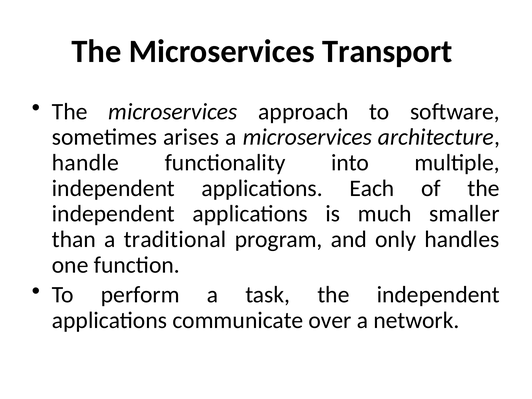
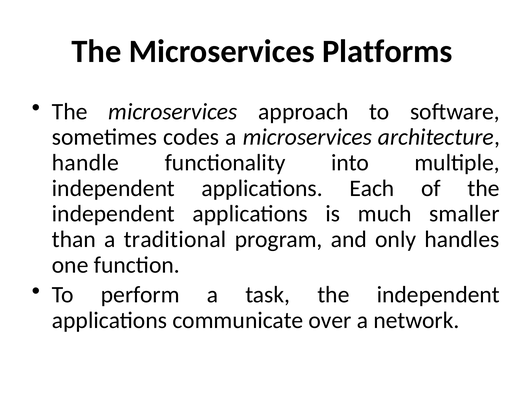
Transport: Transport -> Platforms (387, 51)
arises: arises -> codes (191, 137)
